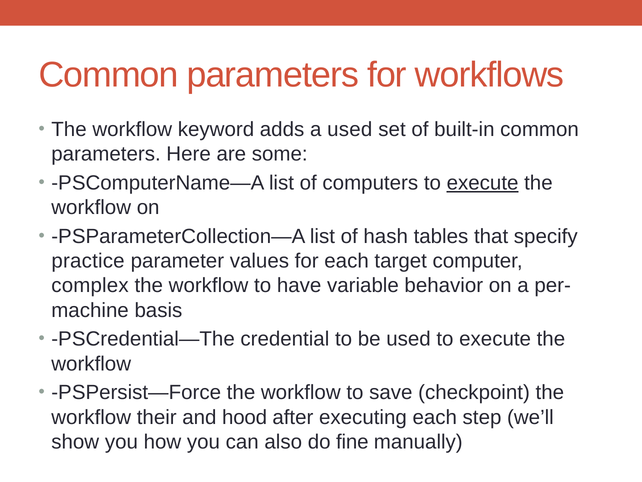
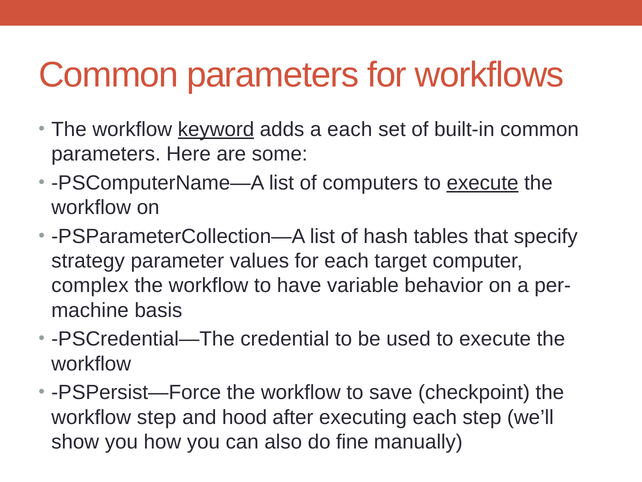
keyword underline: none -> present (216, 129)
a used: used -> each (350, 129)
practice: practice -> strategy (88, 261)
workflow their: their -> step (157, 417)
